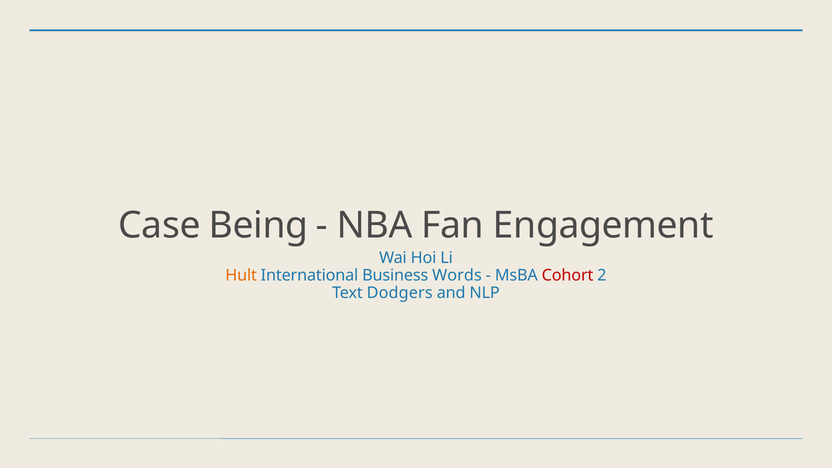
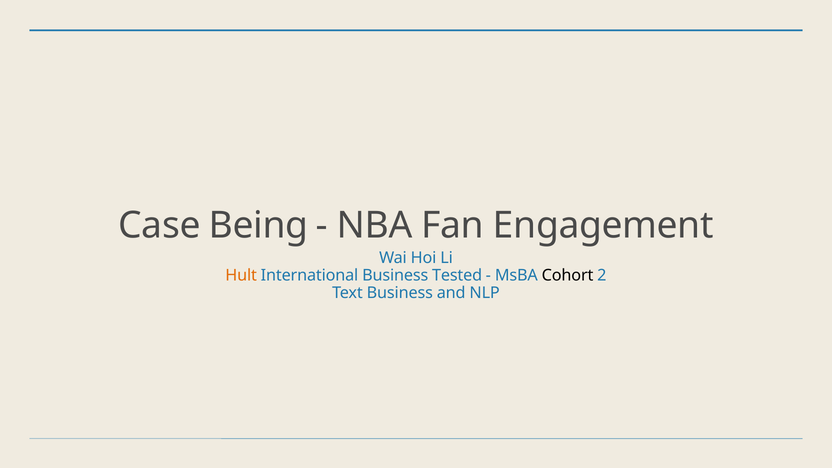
Words: Words -> Tested (457, 275)
Cohort colour: red -> black (568, 275)
Text Dodgers: Dodgers -> Business (400, 293)
